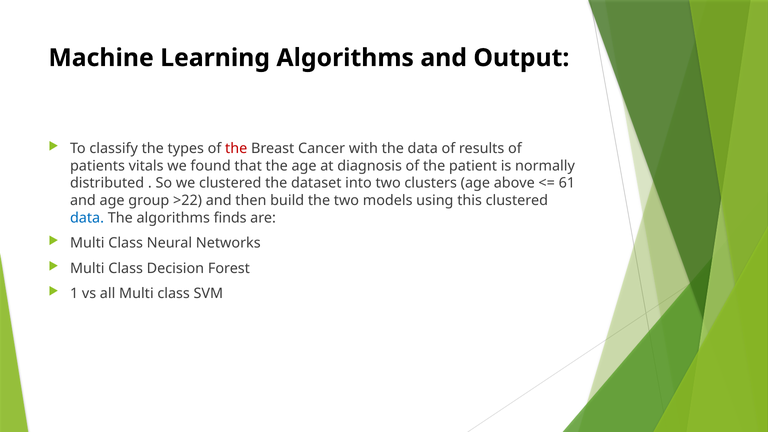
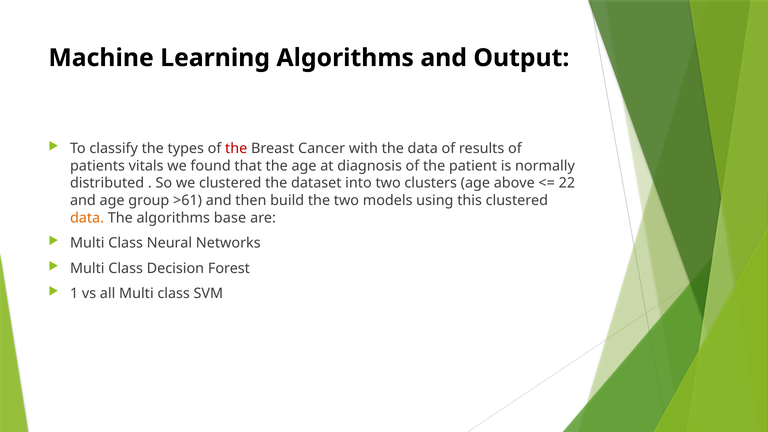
61: 61 -> 22 (567, 183)
>22: >22 -> >61 (188, 200)
data colour: blue -> orange (87, 218)
finds: finds -> base (230, 218)
